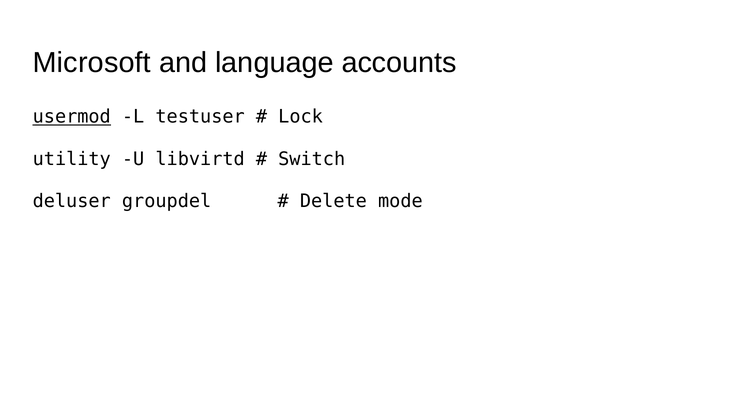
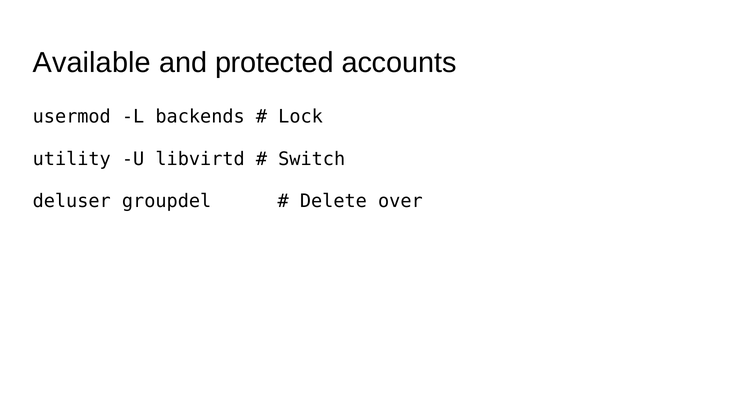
Microsoft: Microsoft -> Available (92, 63)
language: language -> protected (274, 63)
usermod underline: present -> none (72, 117)
testuser: testuser -> backends (200, 117)
mode: mode -> over (400, 201)
